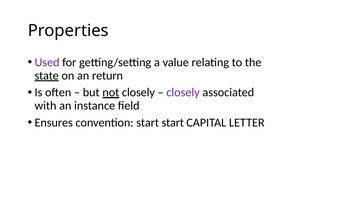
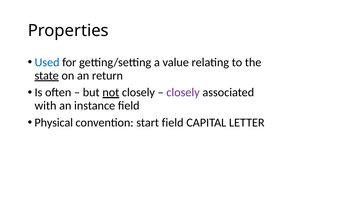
Used colour: purple -> blue (47, 62)
Ensures: Ensures -> Physical (54, 122)
start start: start -> field (173, 122)
